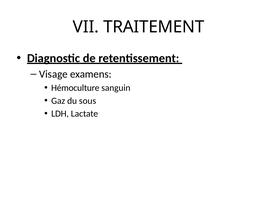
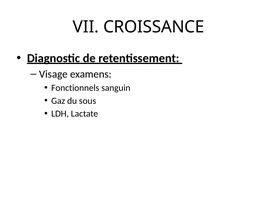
TRAITEMENT: TRAITEMENT -> CROISSANCE (154, 27)
Hémoculture: Hémoculture -> Fonctionnels (75, 88)
